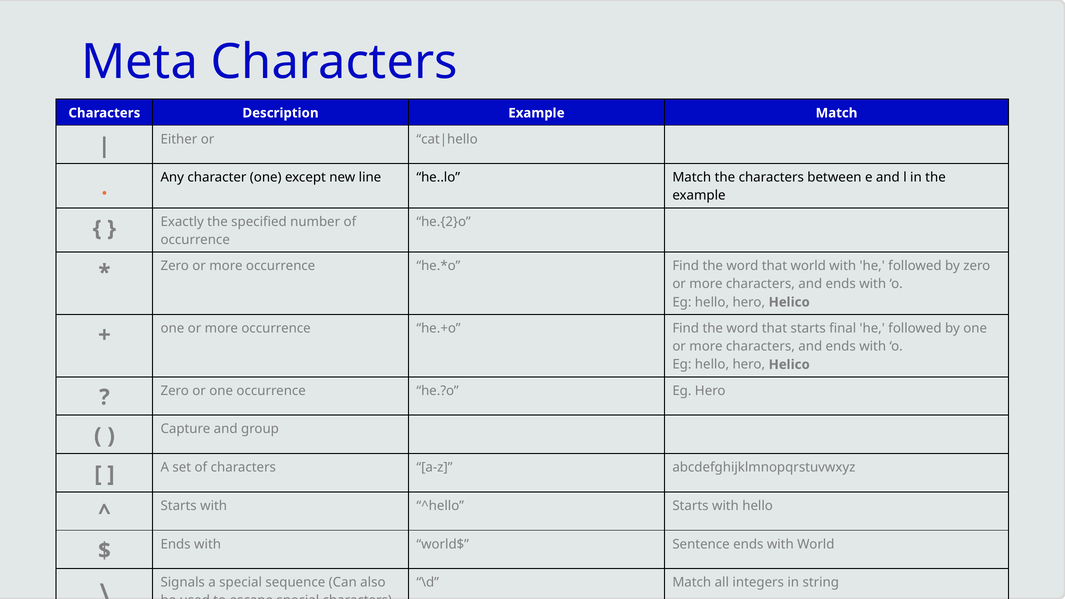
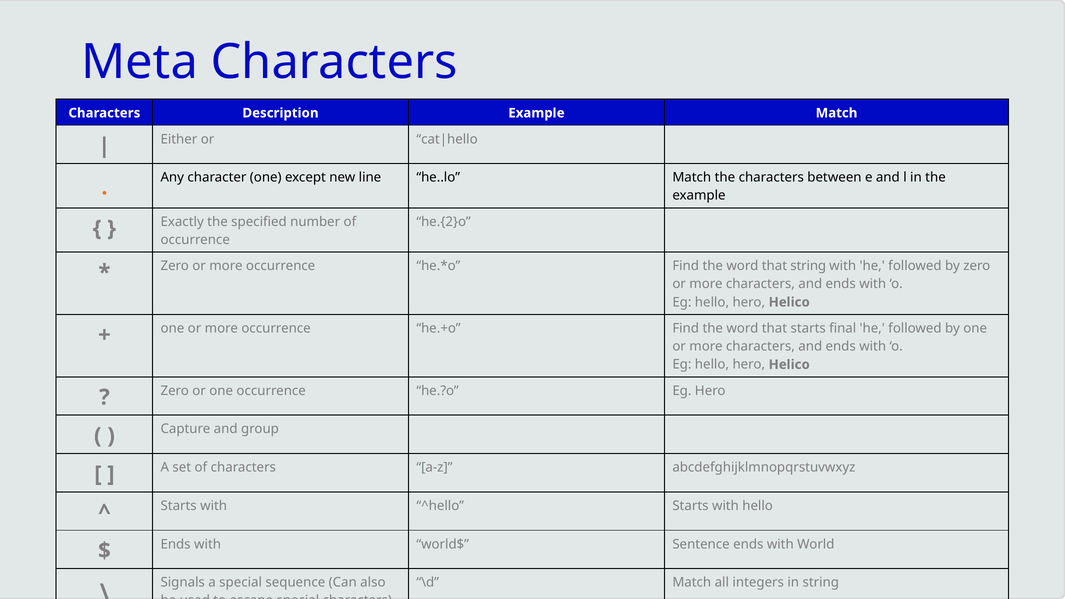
that world: world -> string (808, 266)
